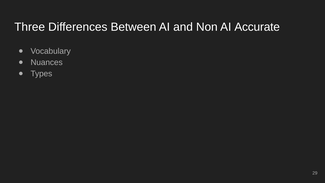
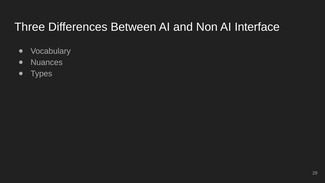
Accurate: Accurate -> Interface (257, 27)
